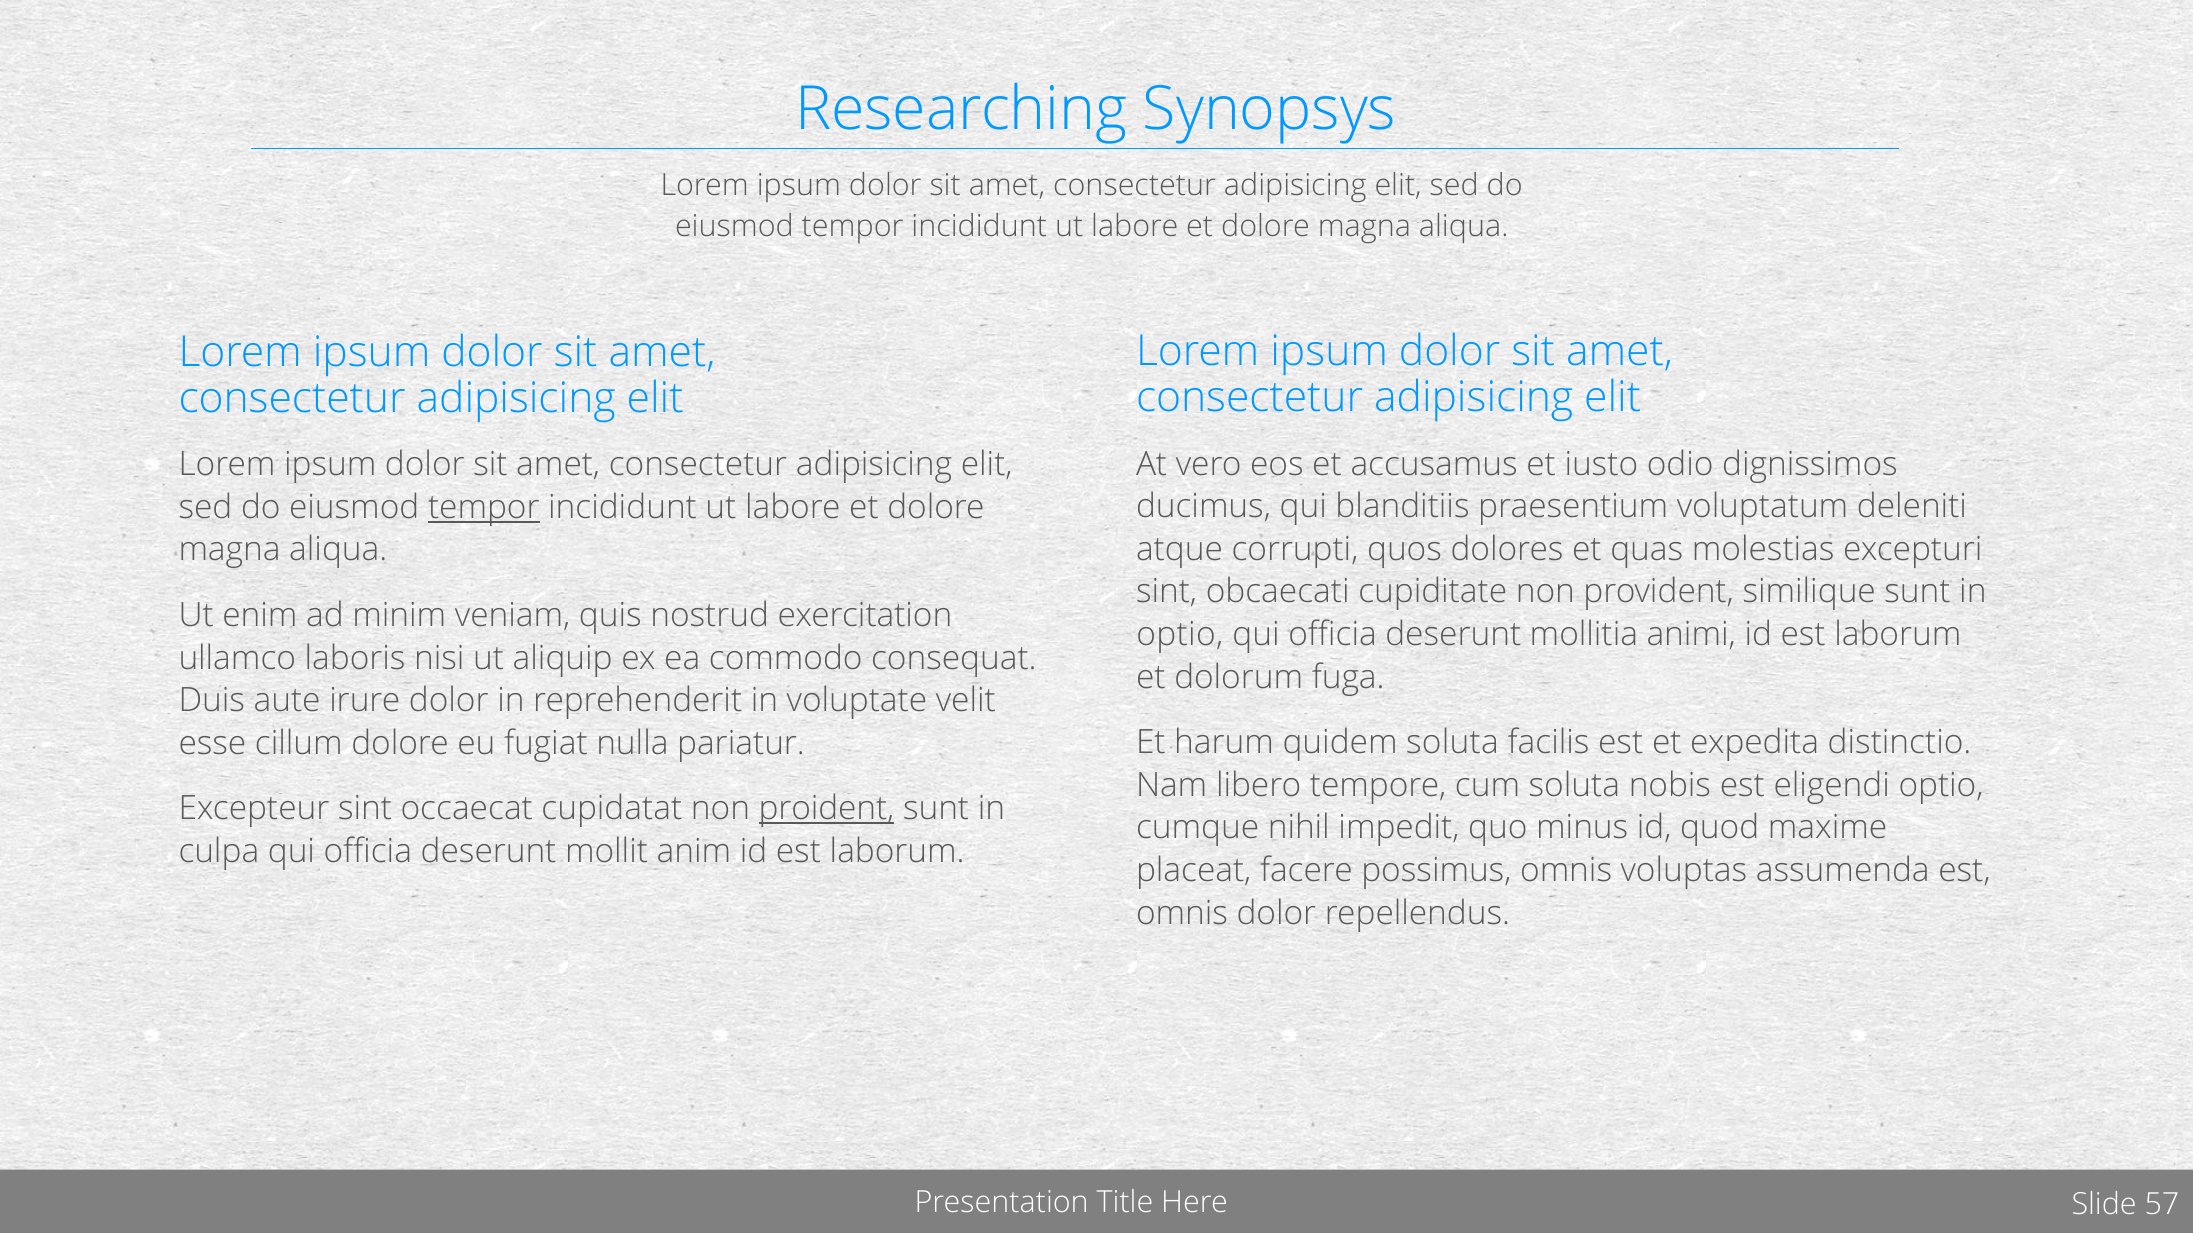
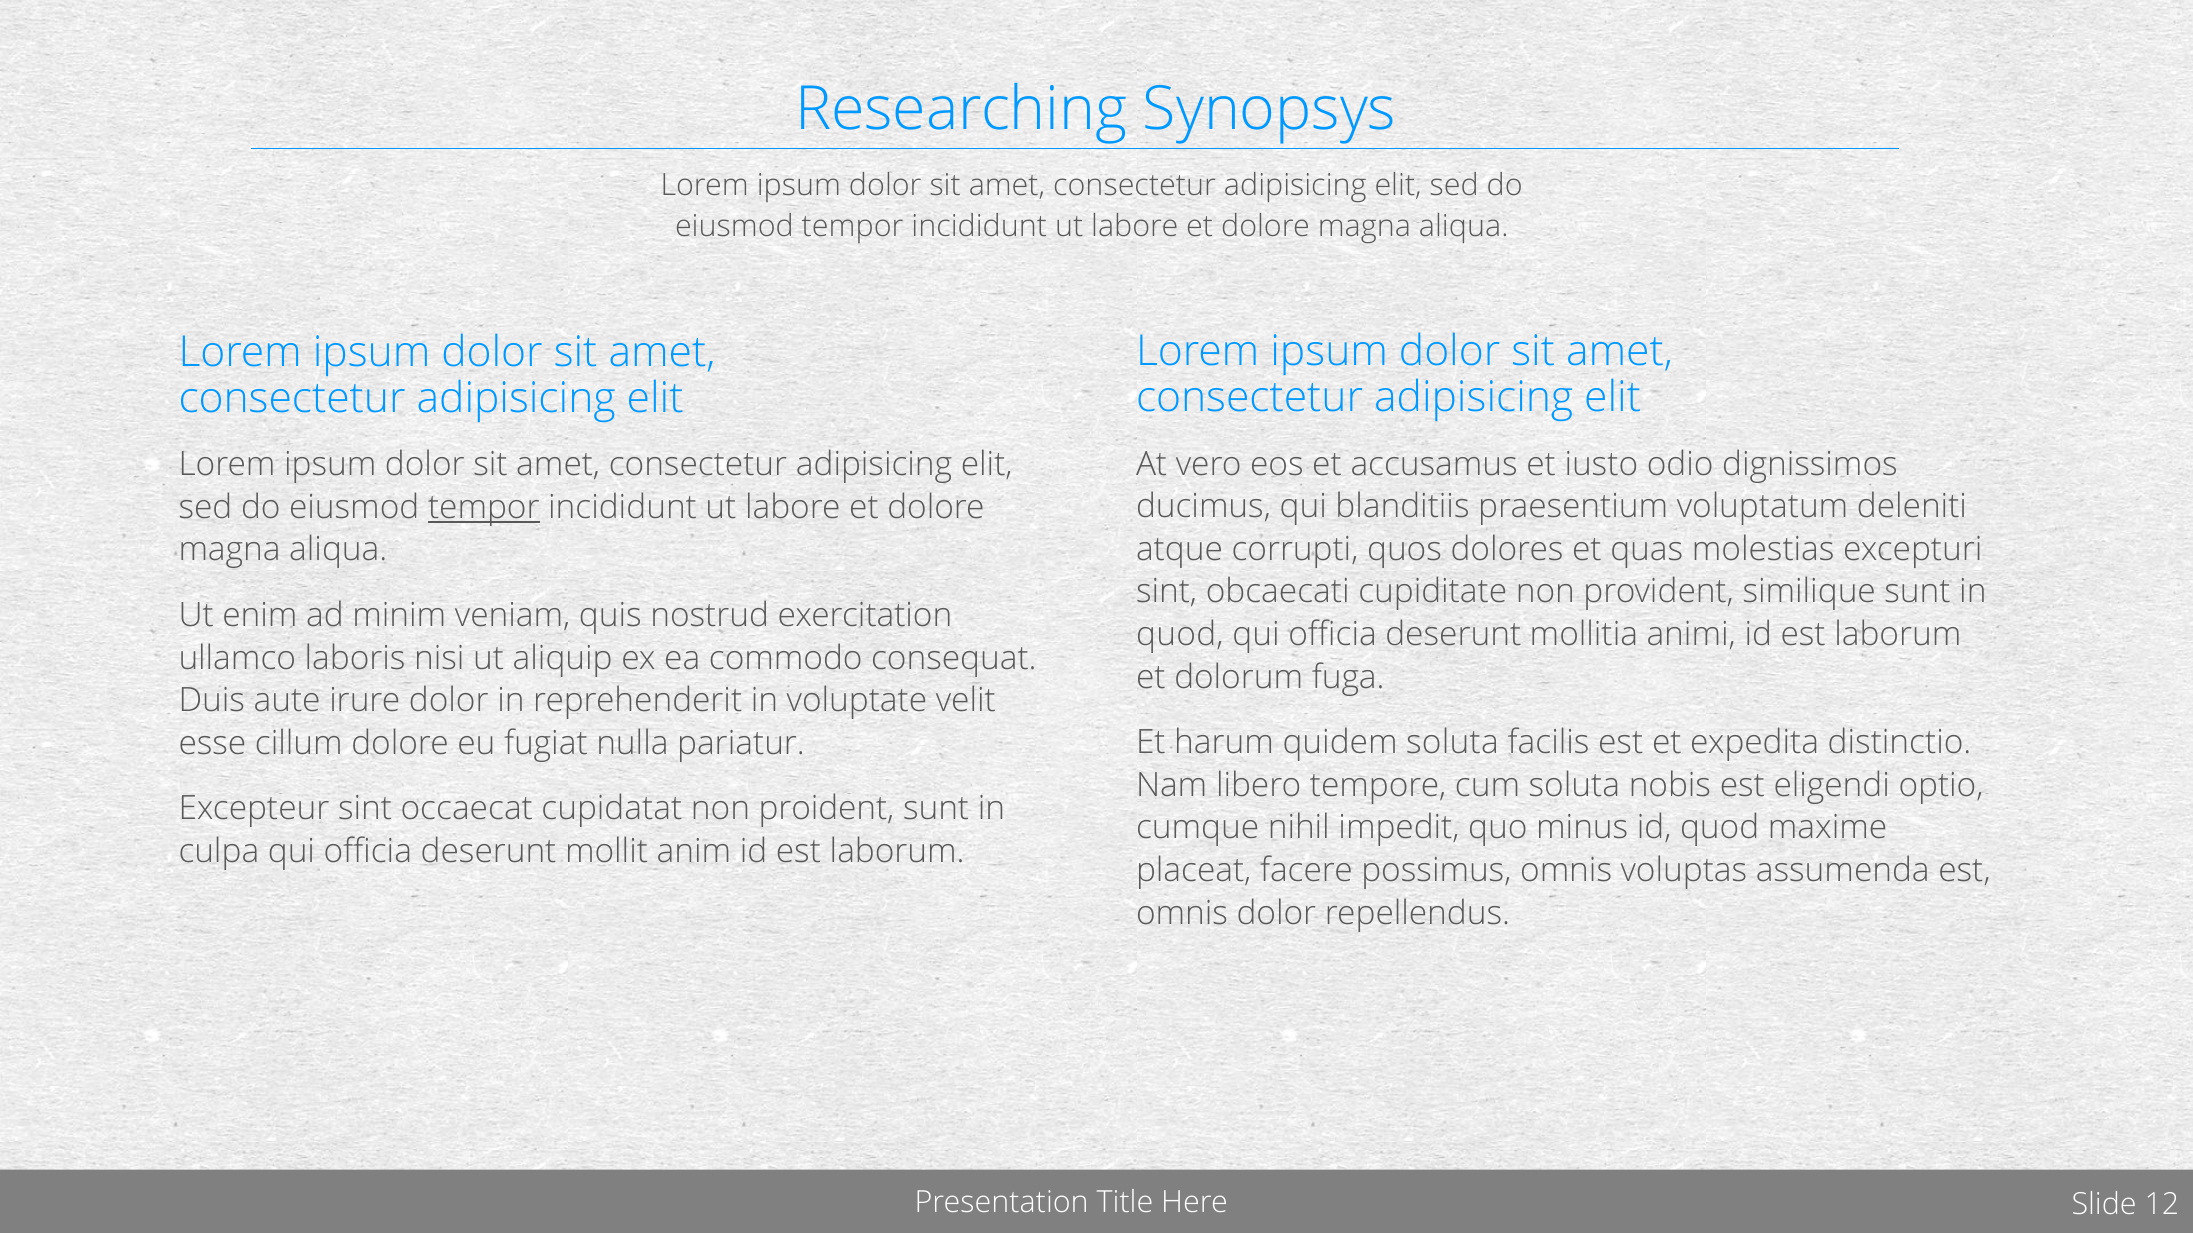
optio: optio -> quod (1180, 635)
proident underline: present -> none (826, 809)
57: 57 -> 12 (2162, 1205)
